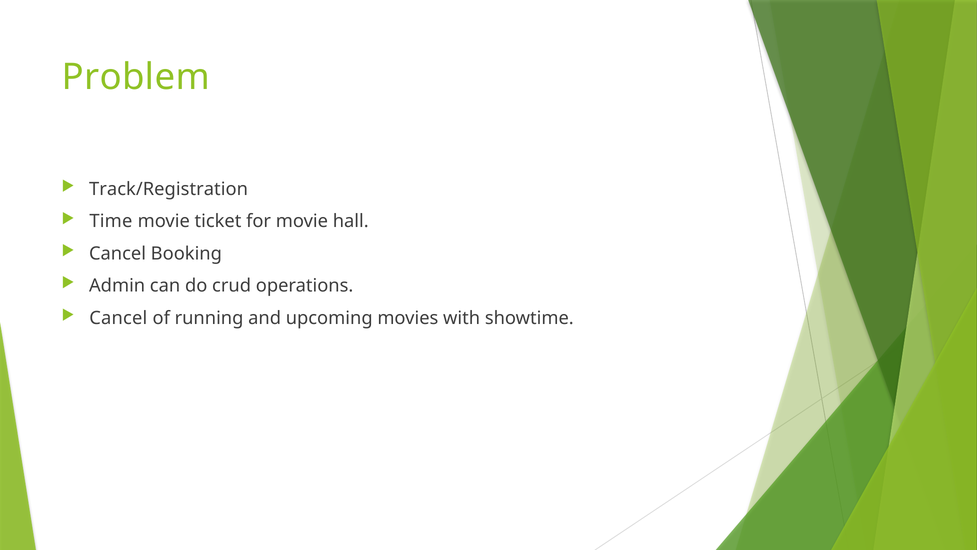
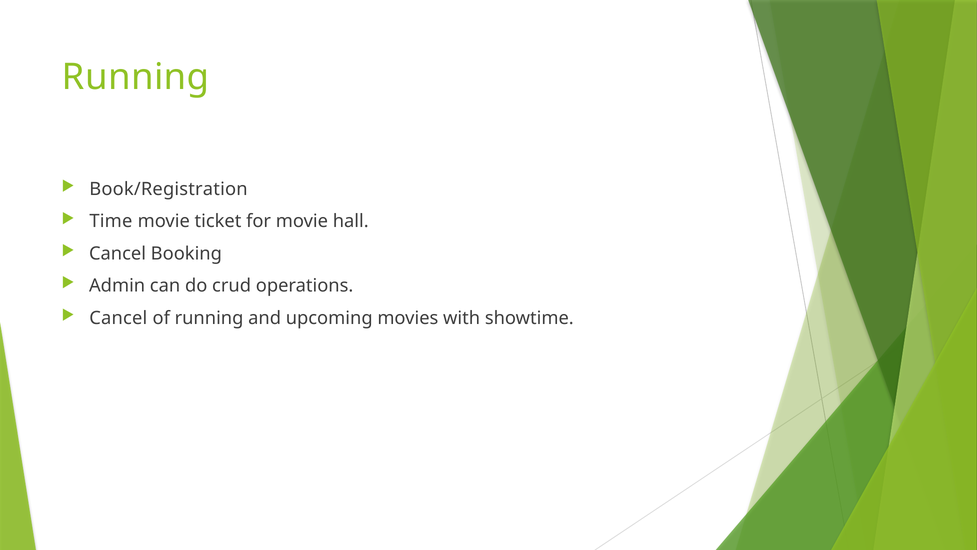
Problem: Problem -> Running (136, 77)
Track/Registration: Track/Registration -> Book/Registration (168, 189)
